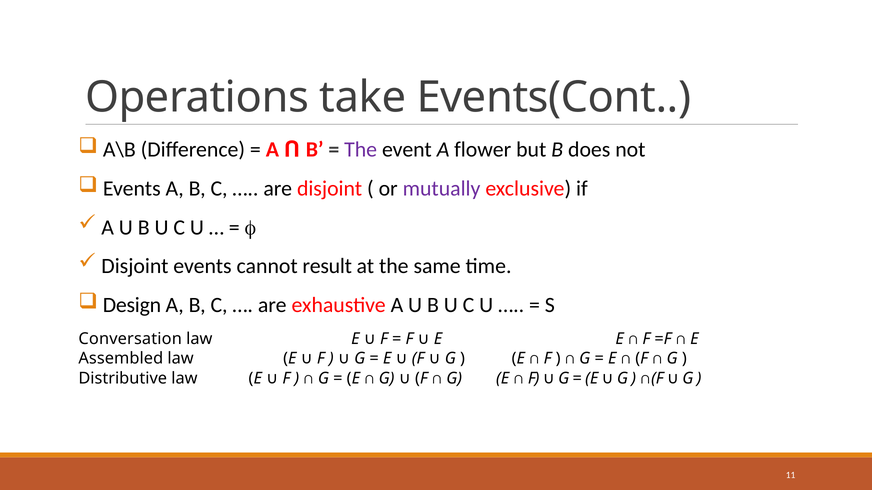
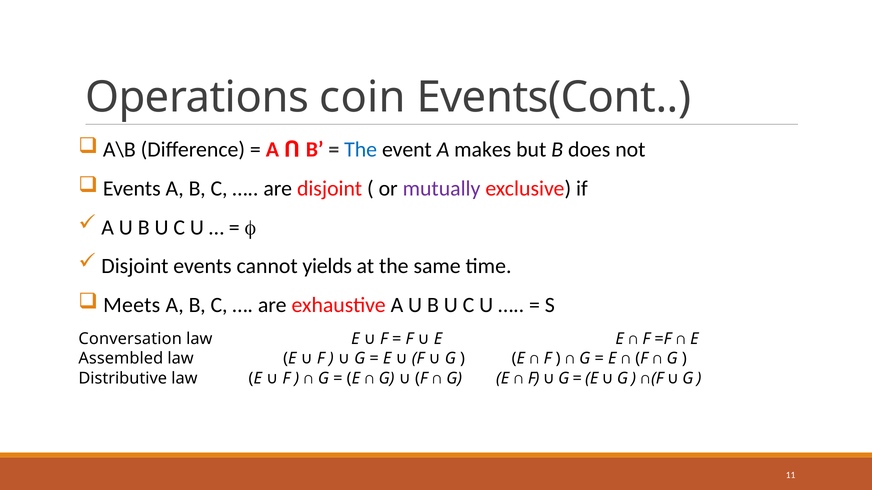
take: take -> coin (363, 98)
The colour: purple -> blue (361, 150)
flower: flower -> makes (483, 150)
result: result -> yields (327, 267)
Design: Design -> Meets (132, 305)
